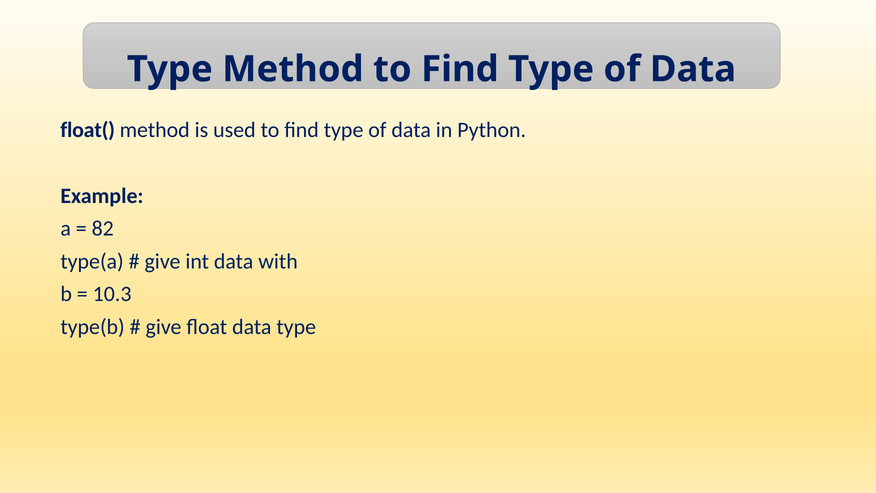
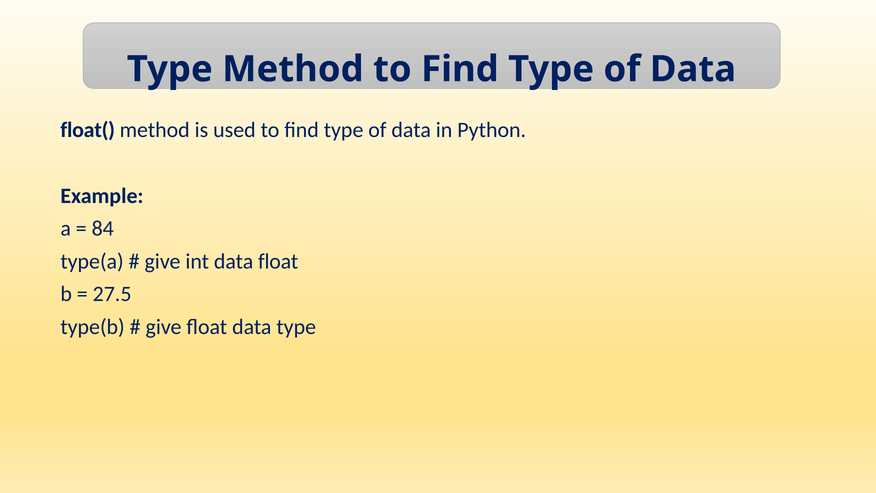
82: 82 -> 84 (103, 229)
data with: with -> float (278, 261)
10.3: 10.3 -> 27.5 (112, 294)
